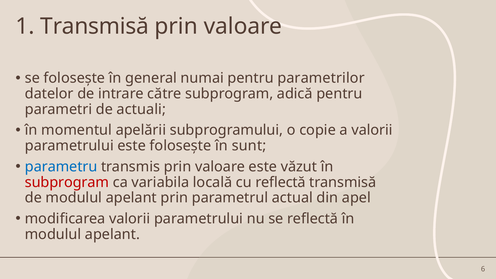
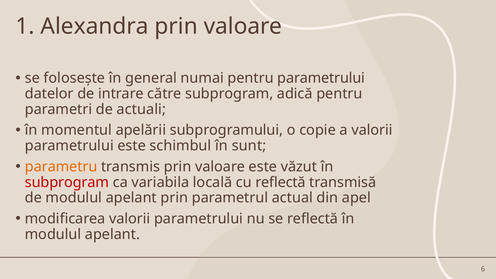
1 Transmisă: Transmisă -> Alexandra (95, 26)
pentru parametrilor: parametrilor -> parametrului (321, 78)
este folosește: folosește -> schimbul (180, 146)
parametru colour: blue -> orange (61, 167)
